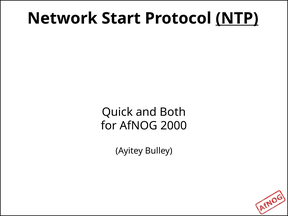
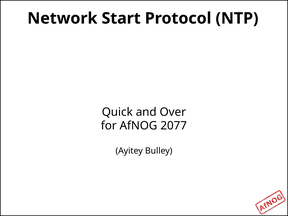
NTP underline: present -> none (237, 18)
Both: Both -> Over (173, 112)
2000: 2000 -> 2077 (174, 126)
